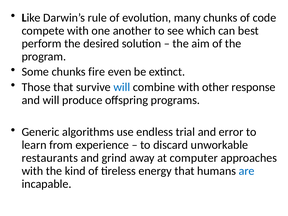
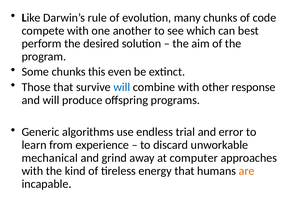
fire: fire -> this (97, 72)
restaurants: restaurants -> mechanical (50, 158)
are colour: blue -> orange (247, 171)
